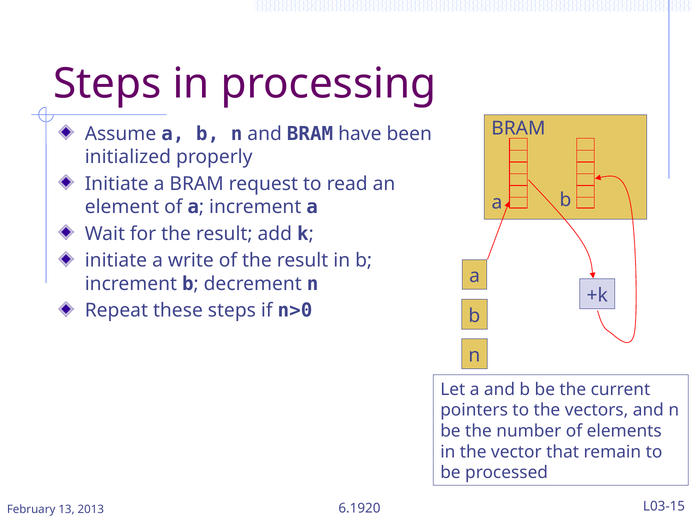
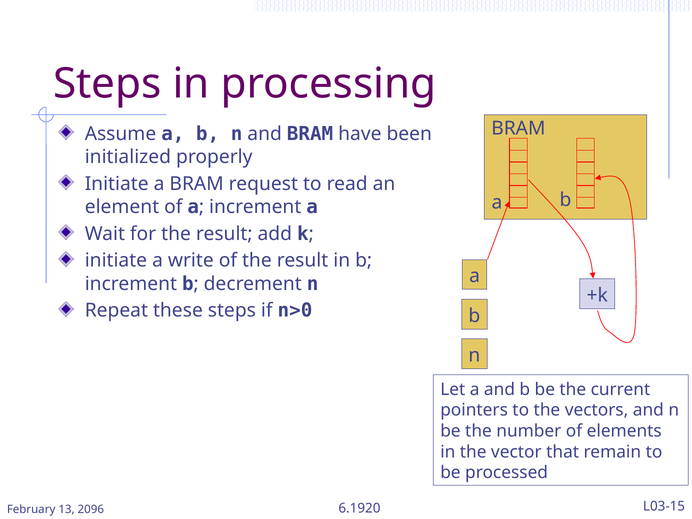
2013: 2013 -> 2096 (91, 509)
